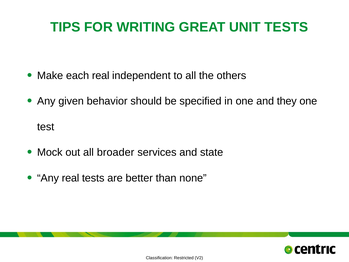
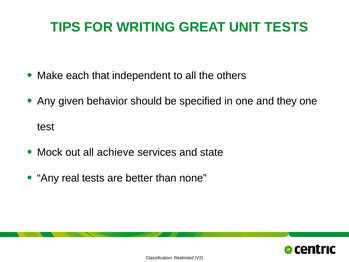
each real: real -> that (101, 75)
broader: broader -> achieve (116, 152)
